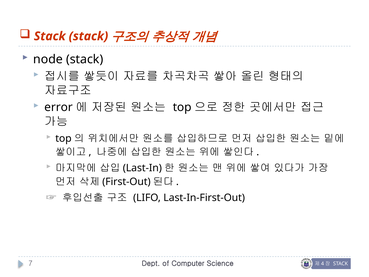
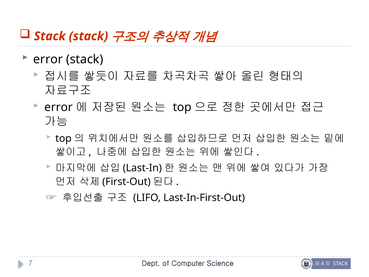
node: node -> error (48, 59)
